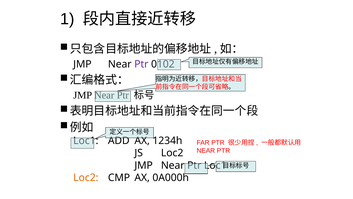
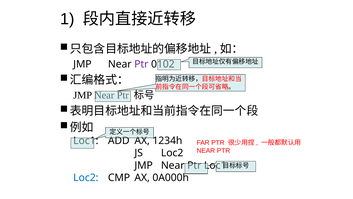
Loc2 colour: orange -> blue (86, 177)
